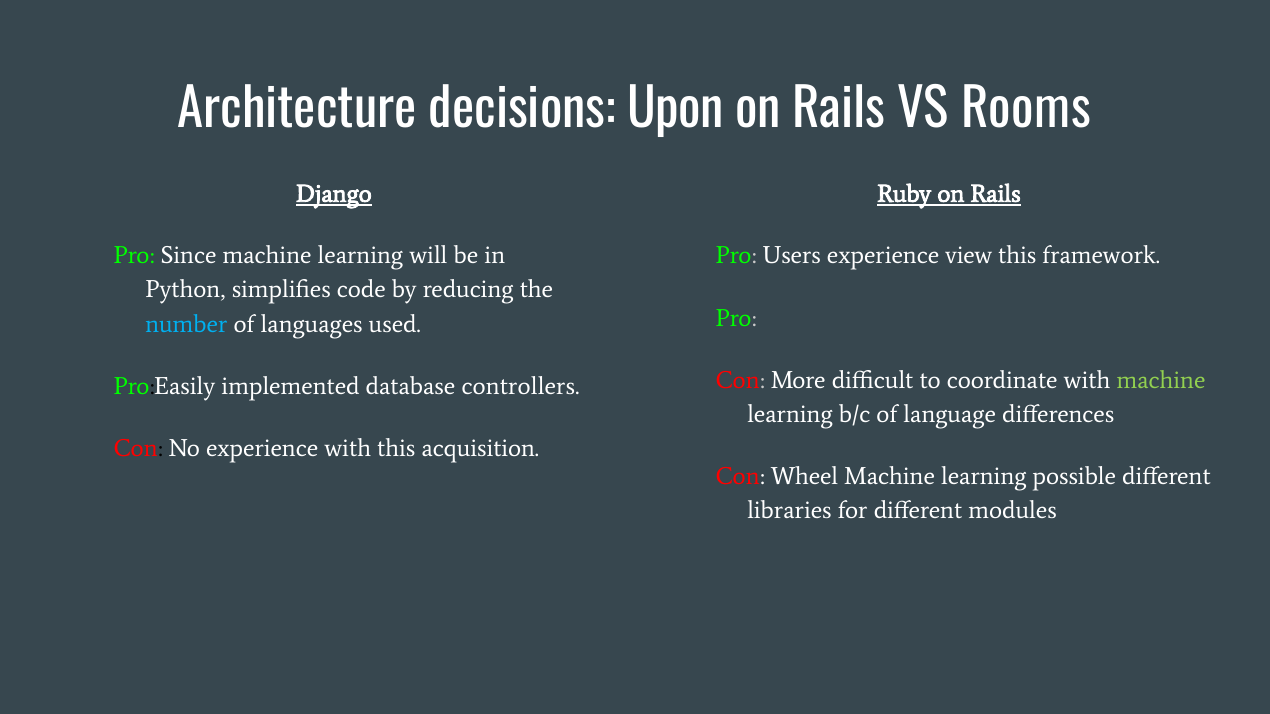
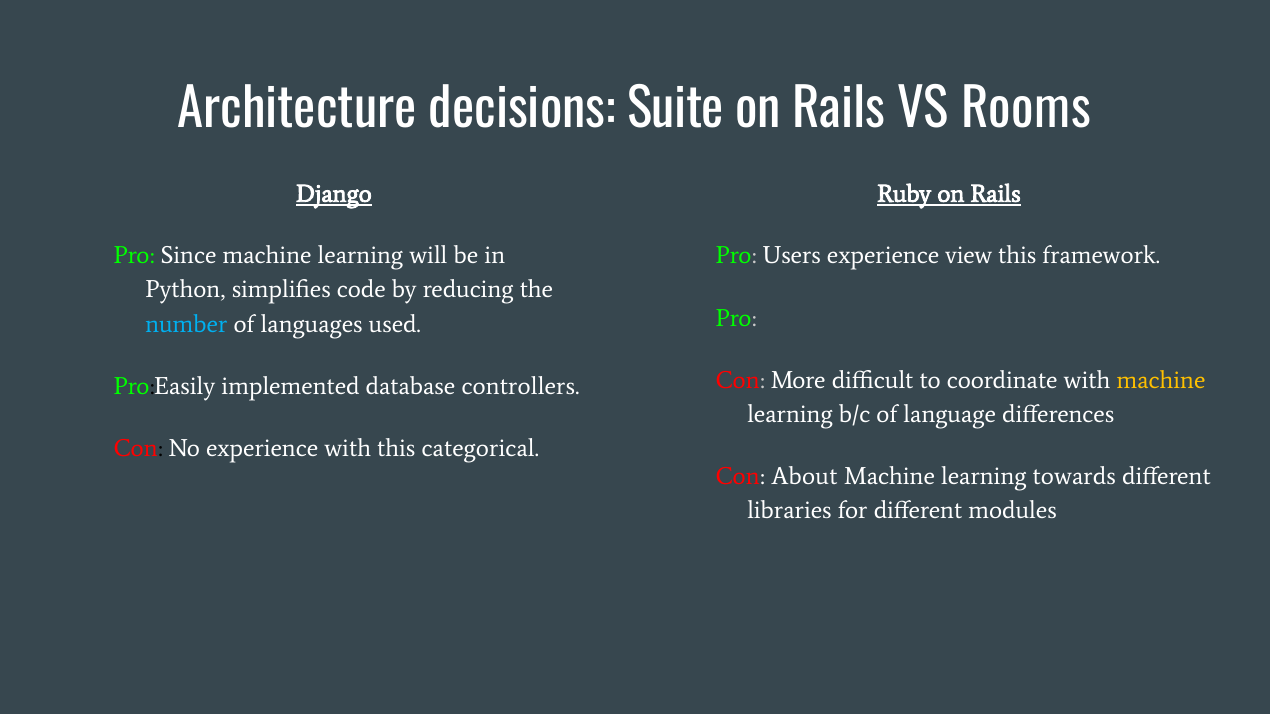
Upon: Upon -> Suite (676, 110)
machine colour: light green -> yellow (1161, 380)
acquisition: acquisition -> categorical (480, 449)
Wheel: Wheel -> About (804, 477)
possible: possible -> towards (1074, 477)
